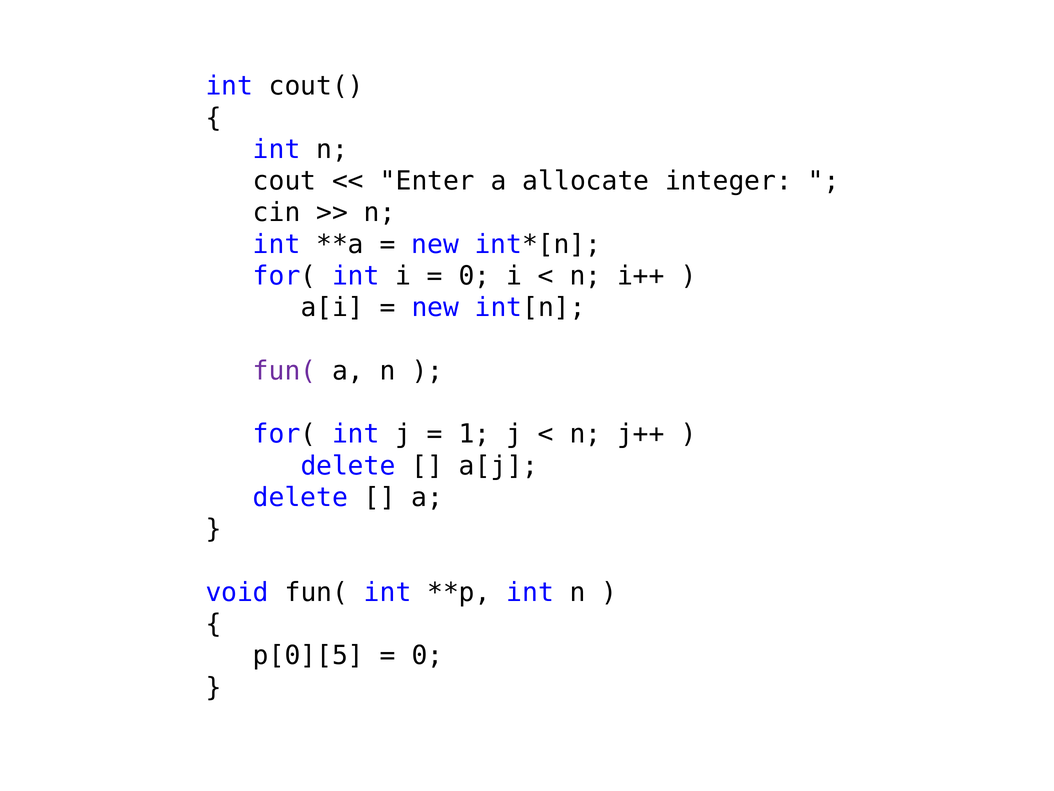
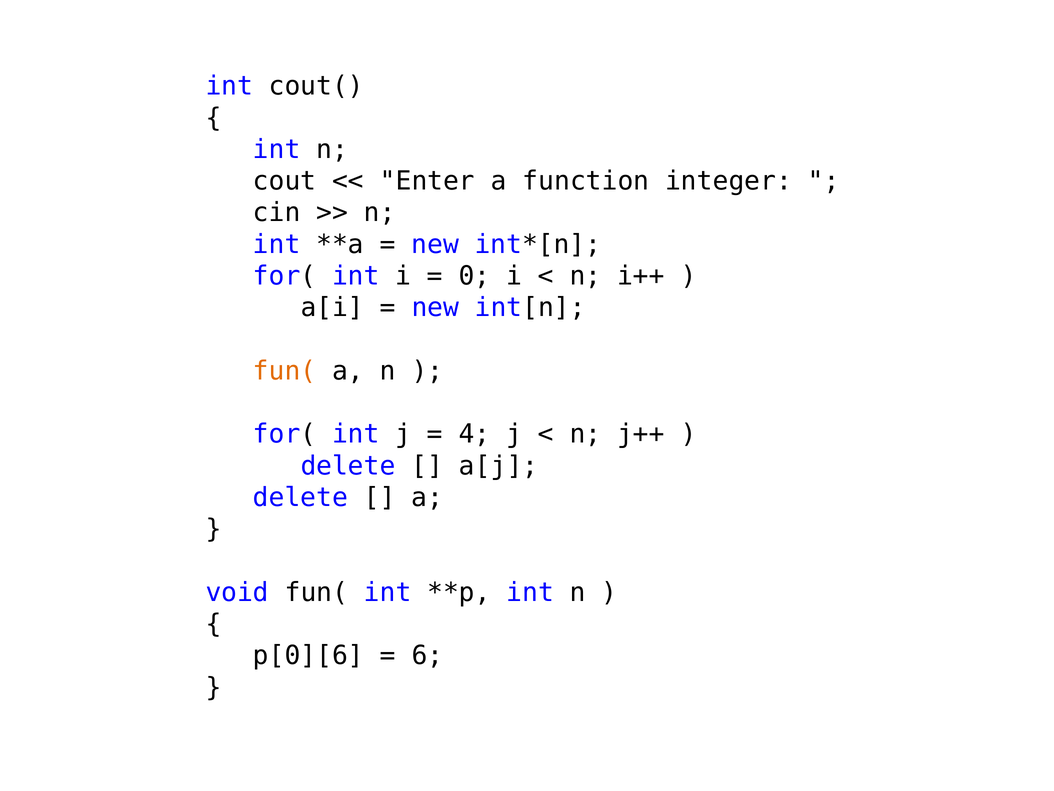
allocate: allocate -> function (586, 181)
fun( colour: purple -> orange (285, 371)
1: 1 -> 4 (474, 434)
p[0][5: p[0][5 -> p[0][6 (308, 655)
0: 0 -> 6 (427, 655)
